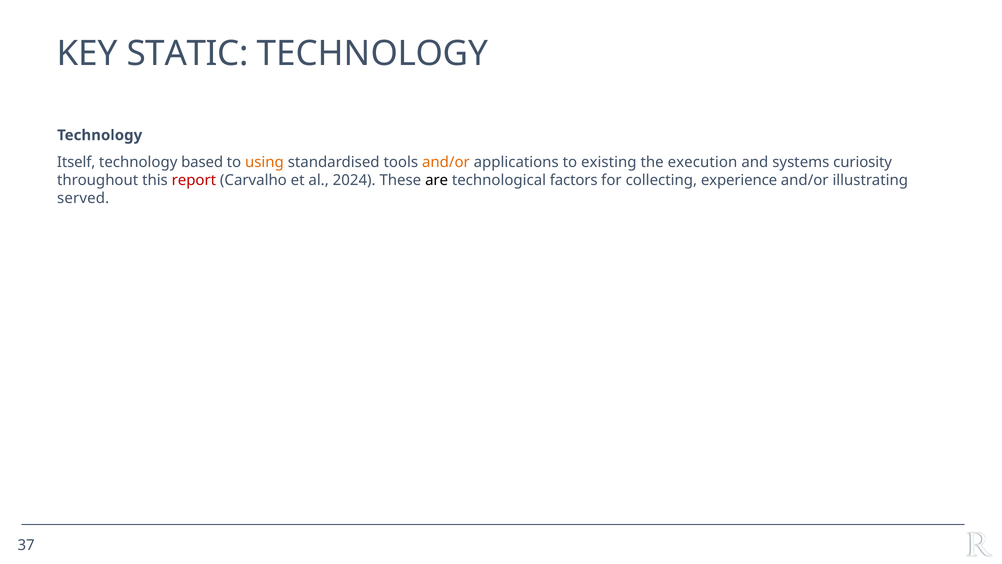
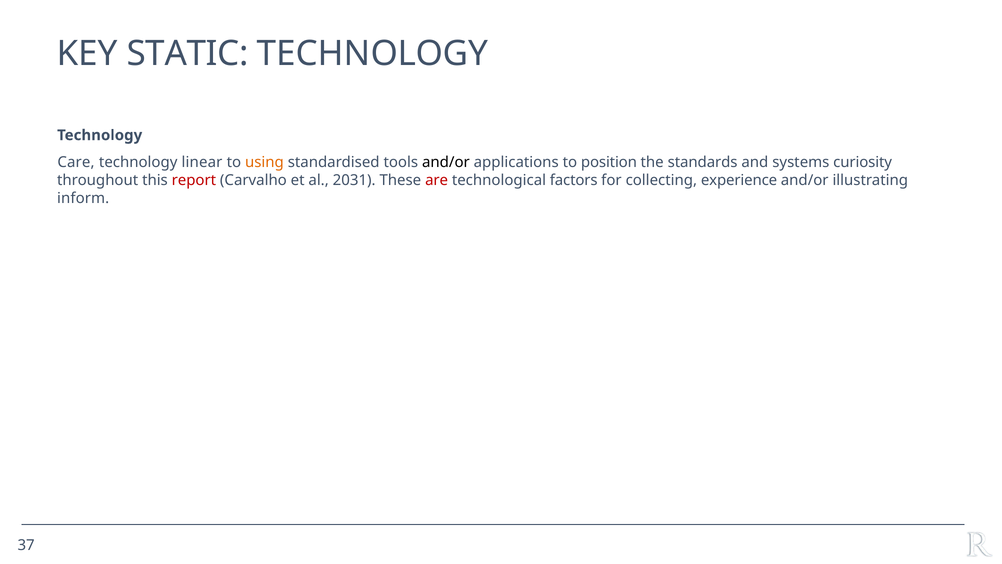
Itself: Itself -> Care (76, 162)
based: based -> linear (202, 162)
and/or colour: orange -> black (446, 162)
existing: existing -> position (609, 162)
execution: execution -> standards (703, 162)
2024: 2024 -> 2031 (354, 180)
are colour: black -> red (437, 180)
served: served -> inform (83, 198)
